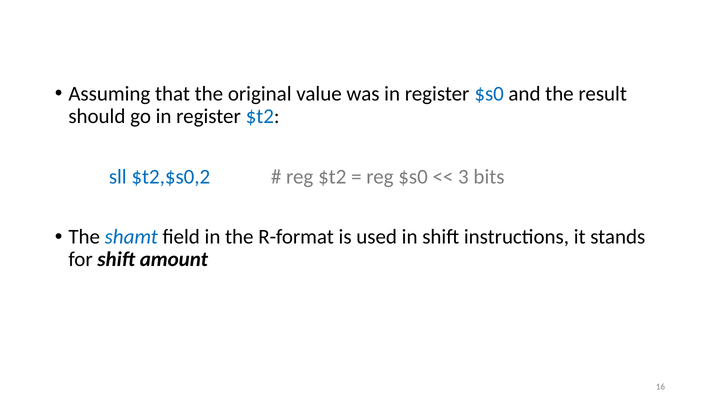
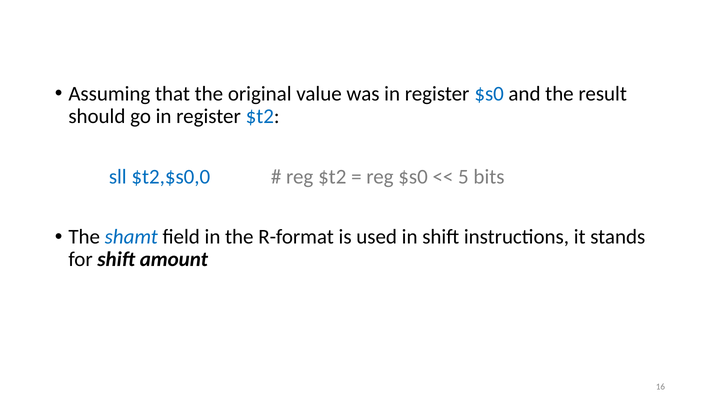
$t2,$s0,2: $t2,$s0,2 -> $t2,$s0,0 (171, 177)
3: 3 -> 5 (463, 177)
